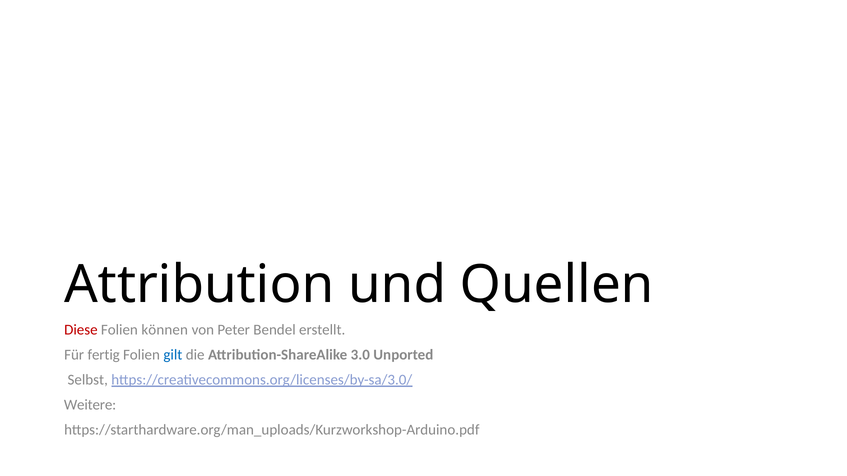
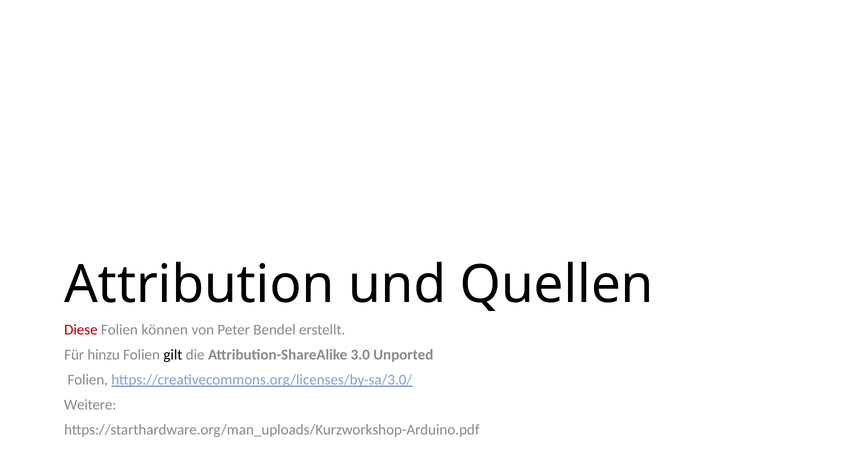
fertig: fertig -> hinzu (104, 355)
gilt colour: blue -> black (173, 355)
Selbst: Selbst -> Folien (88, 380)
